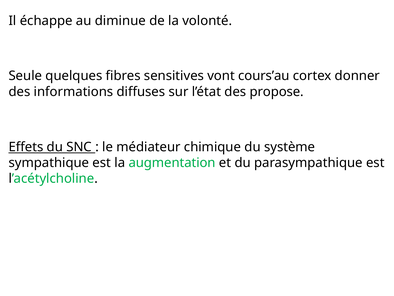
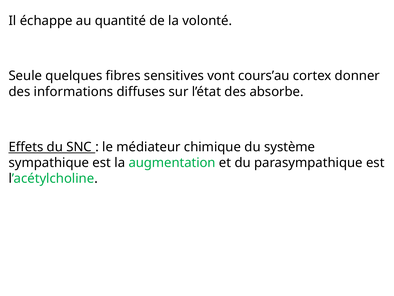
diminue: diminue -> quantité (120, 21)
propose: propose -> absorbe (277, 92)
